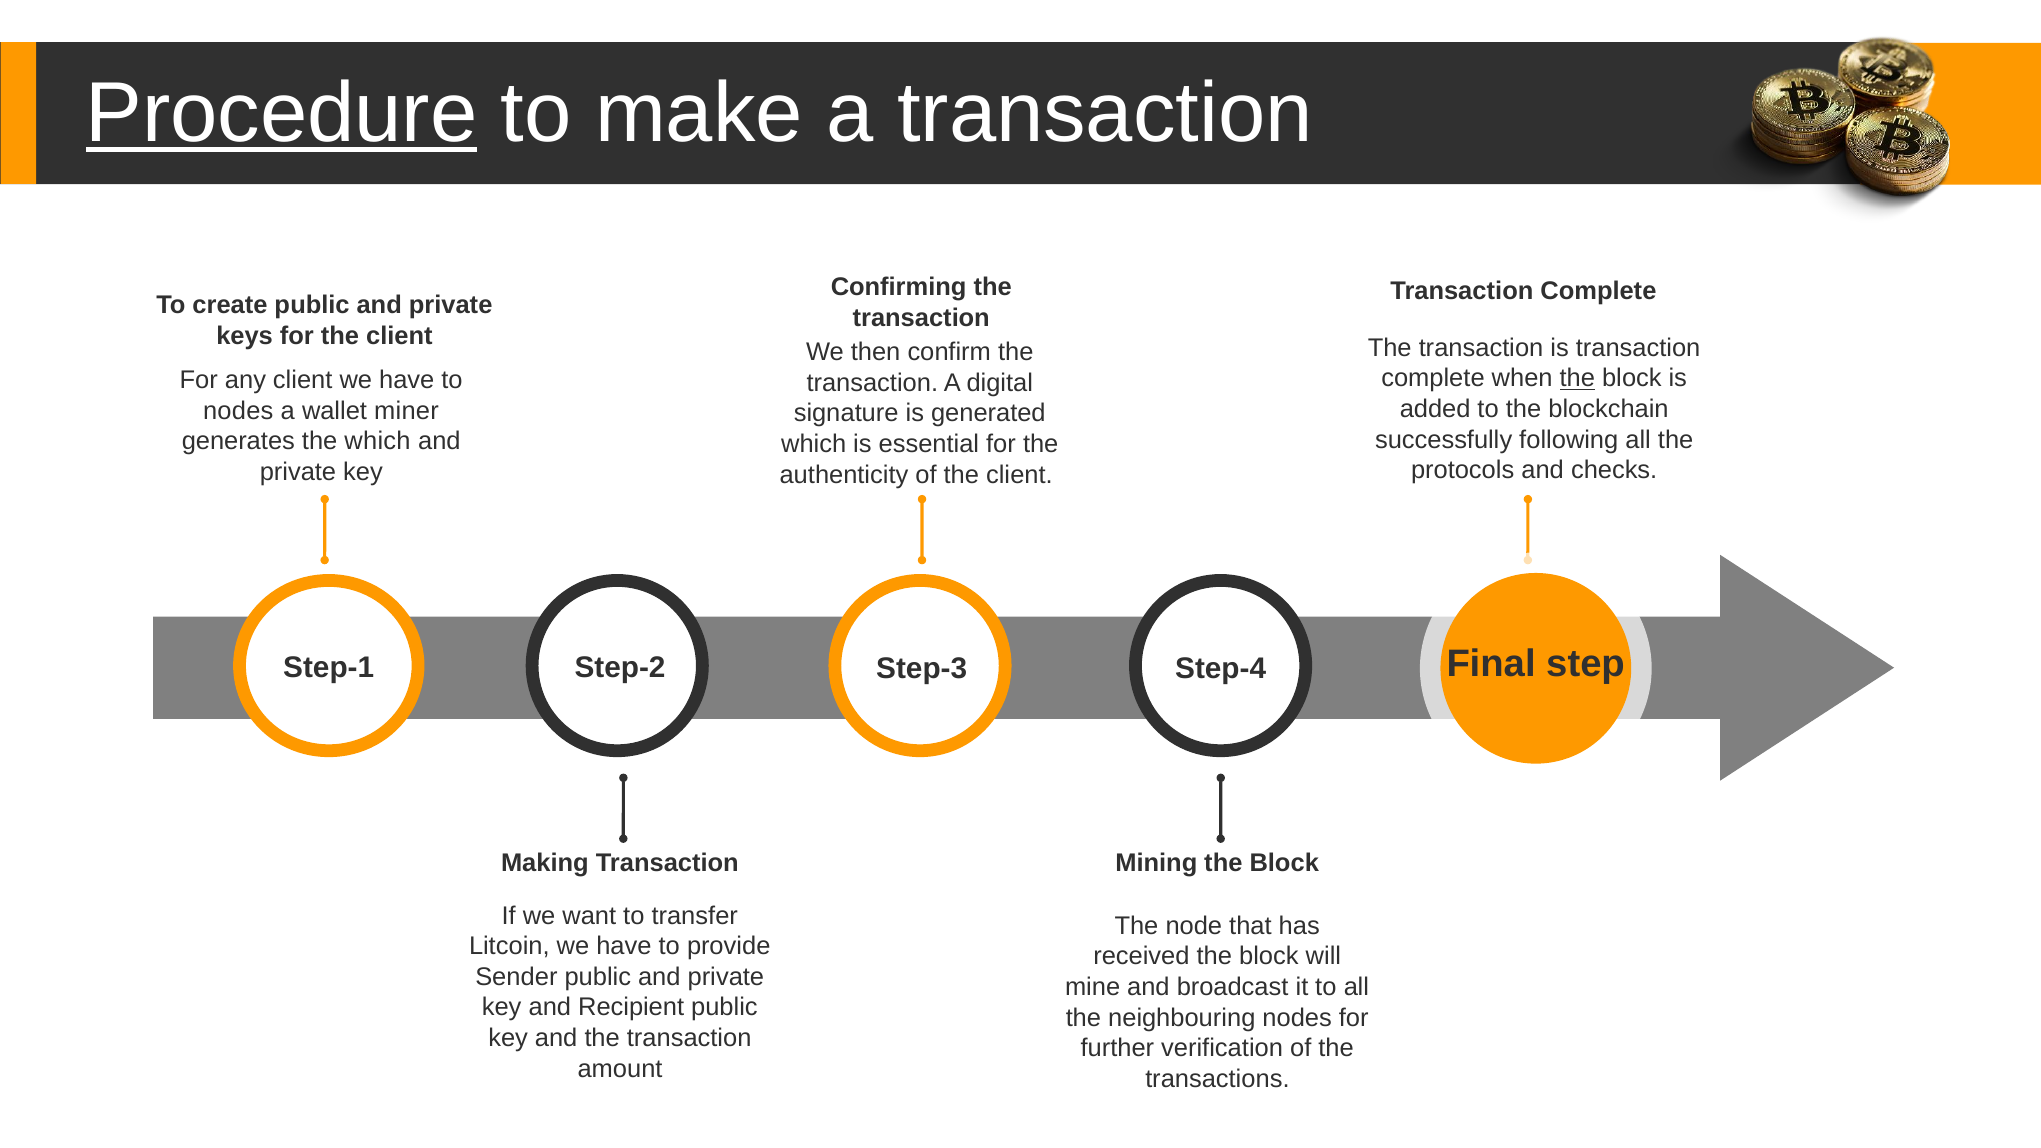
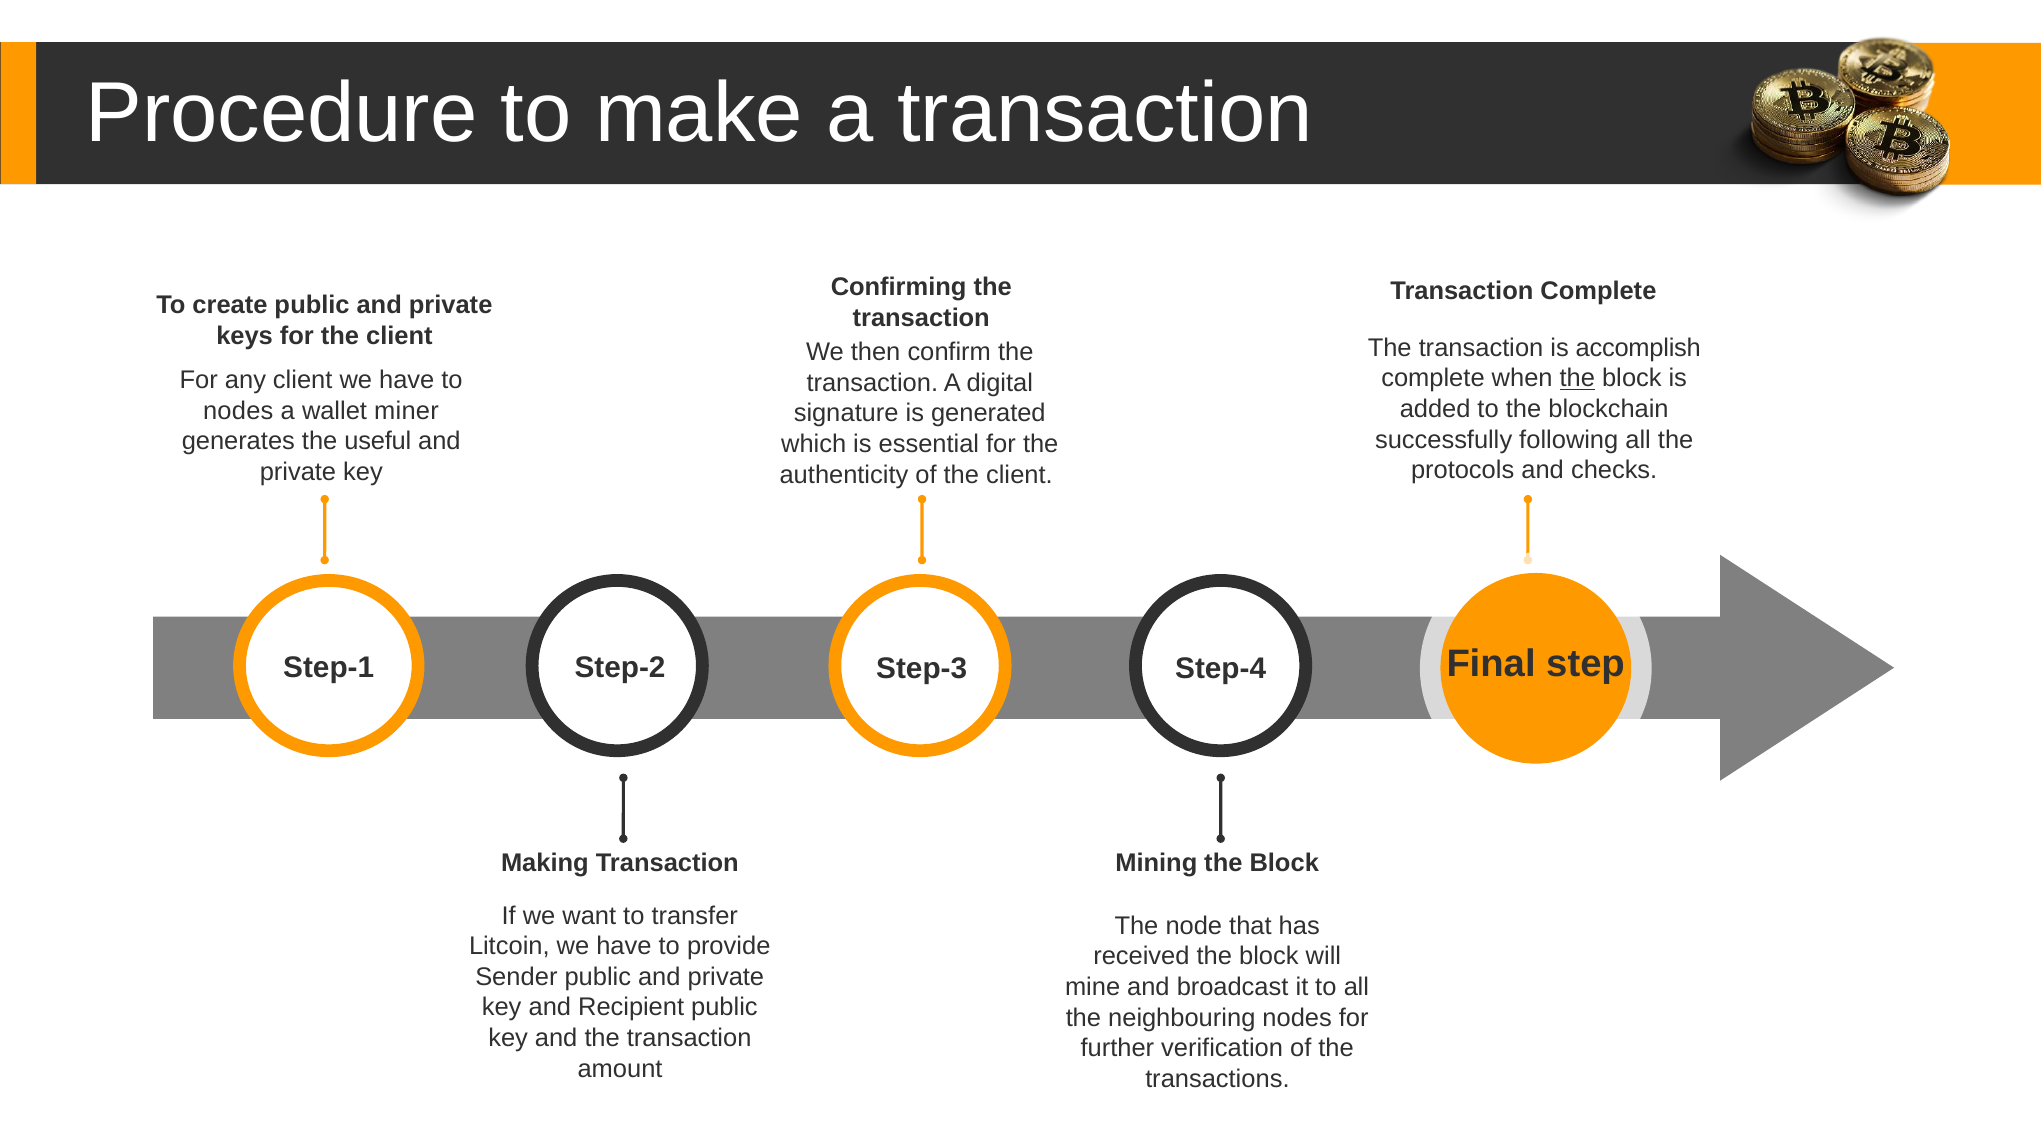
Procedure underline: present -> none (281, 113)
is transaction: transaction -> accomplish (1638, 348)
the which: which -> useful (378, 442)
